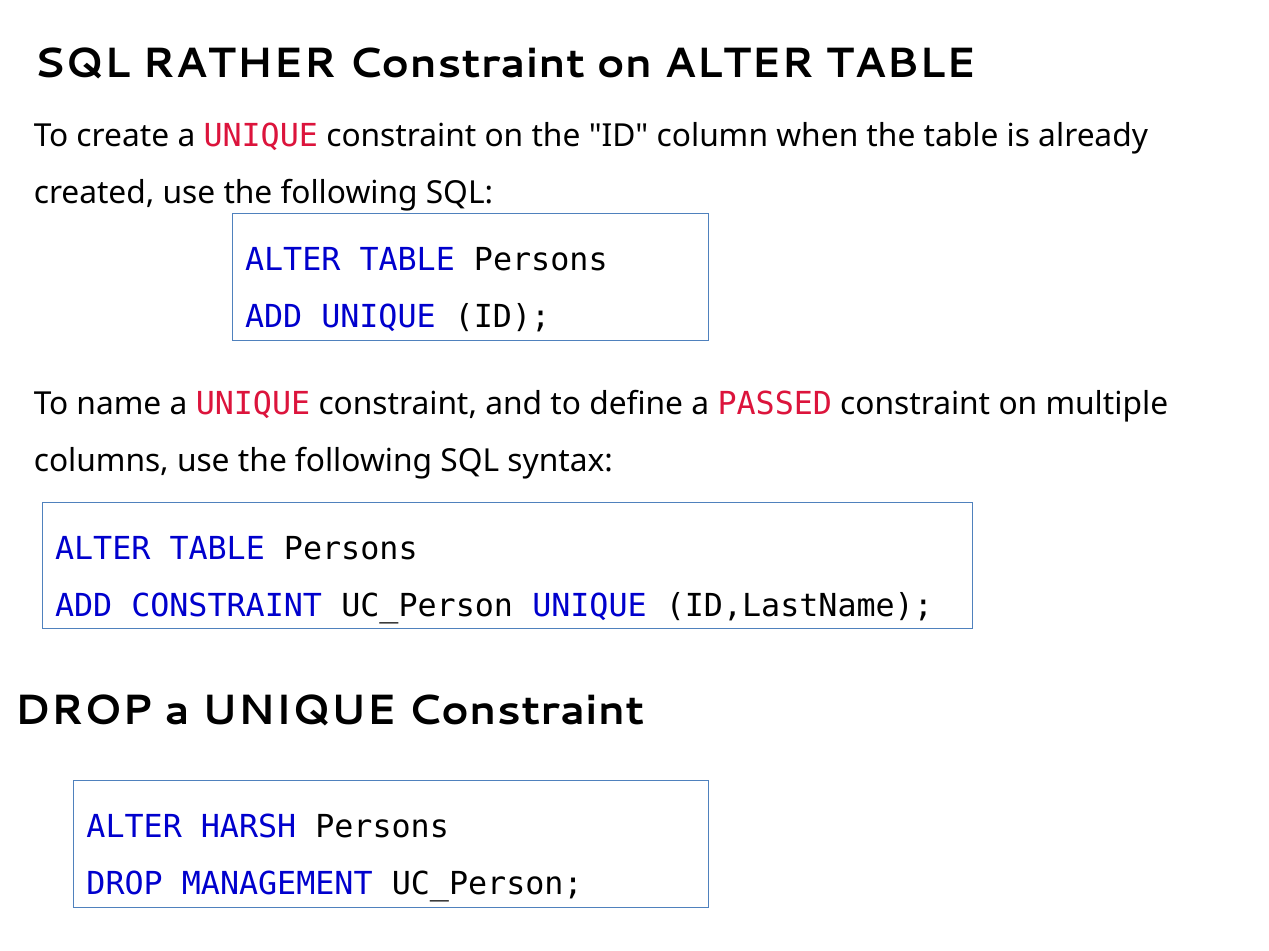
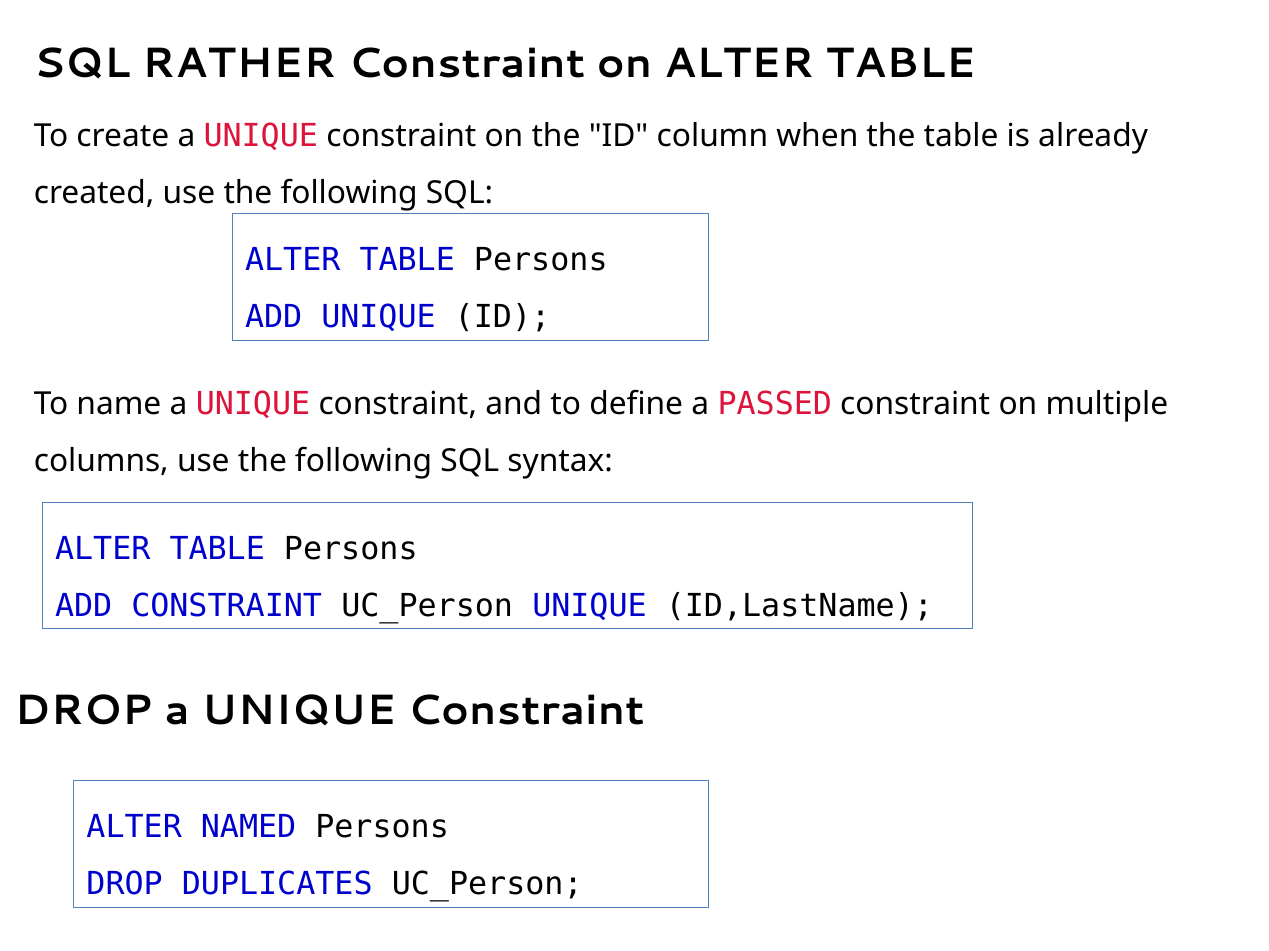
HARSH: HARSH -> NAMED (249, 828)
MANAGEMENT: MANAGEMENT -> DUPLICATES (277, 885)
